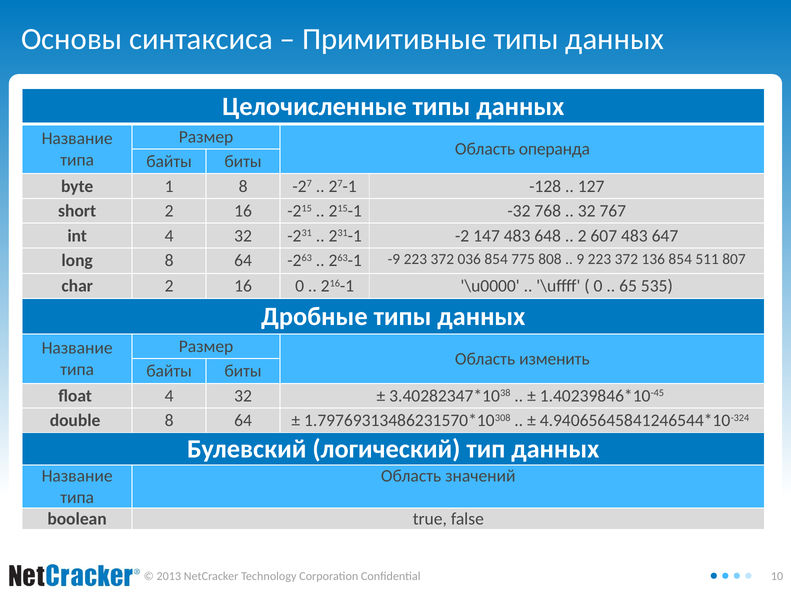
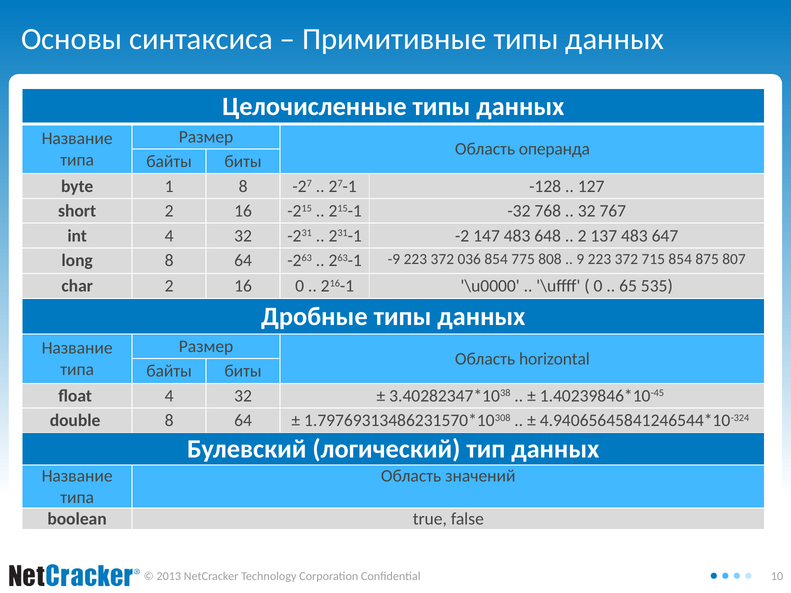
607: 607 -> 137 (604, 236)
136: 136 -> 715 (653, 259)
511: 511 -> 875 (707, 259)
изменить: изменить -> horizontal (554, 359)
